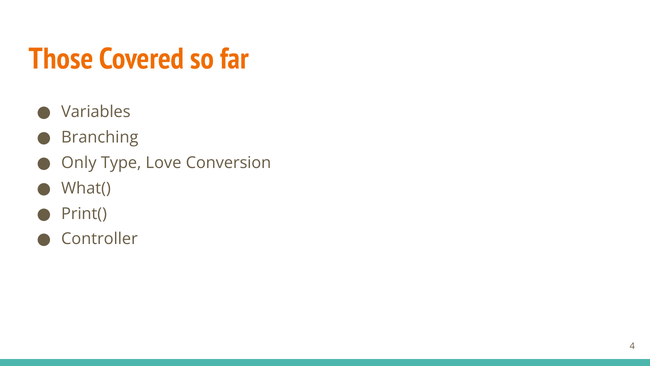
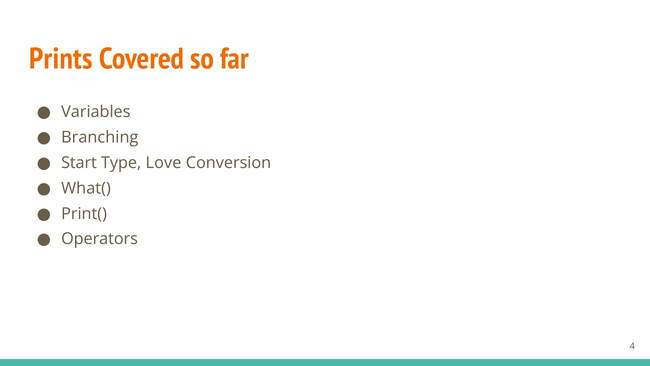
Those: Those -> Prints (61, 59)
Only: Only -> Start (79, 163)
Controller: Controller -> Operators (100, 239)
